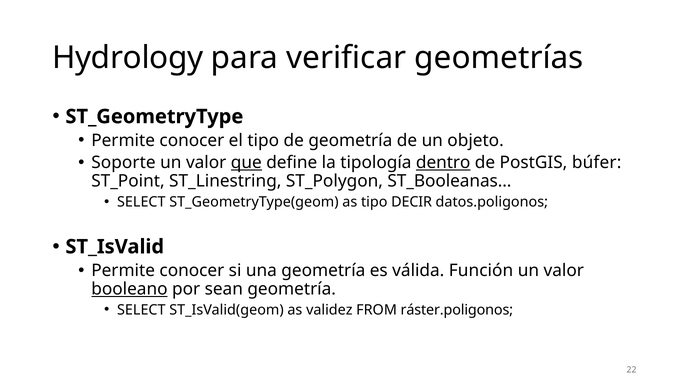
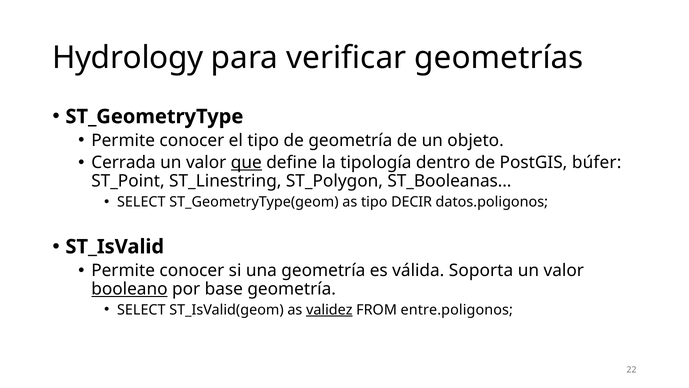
Soporte: Soporte -> Cerrada (124, 162)
dentro underline: present -> none (443, 162)
Función: Función -> Soporta (481, 270)
sean: sean -> base (224, 289)
validez underline: none -> present (329, 309)
ráster.poligonos: ráster.poligonos -> entre.poligonos (457, 309)
